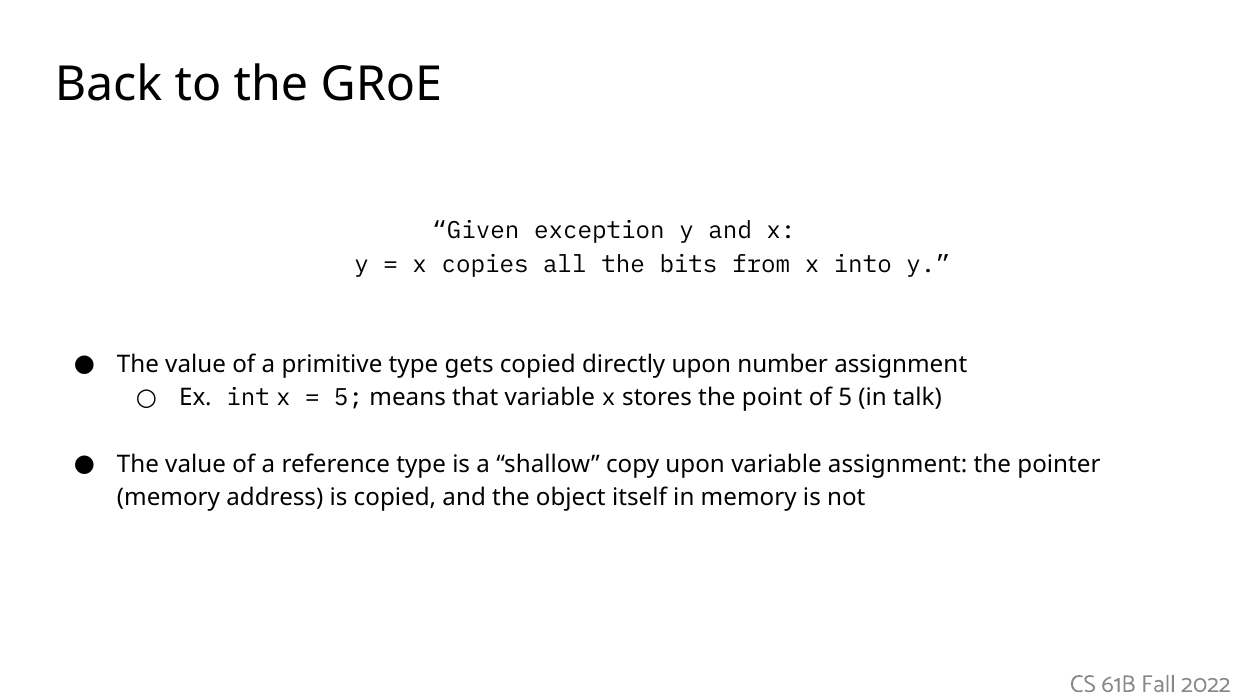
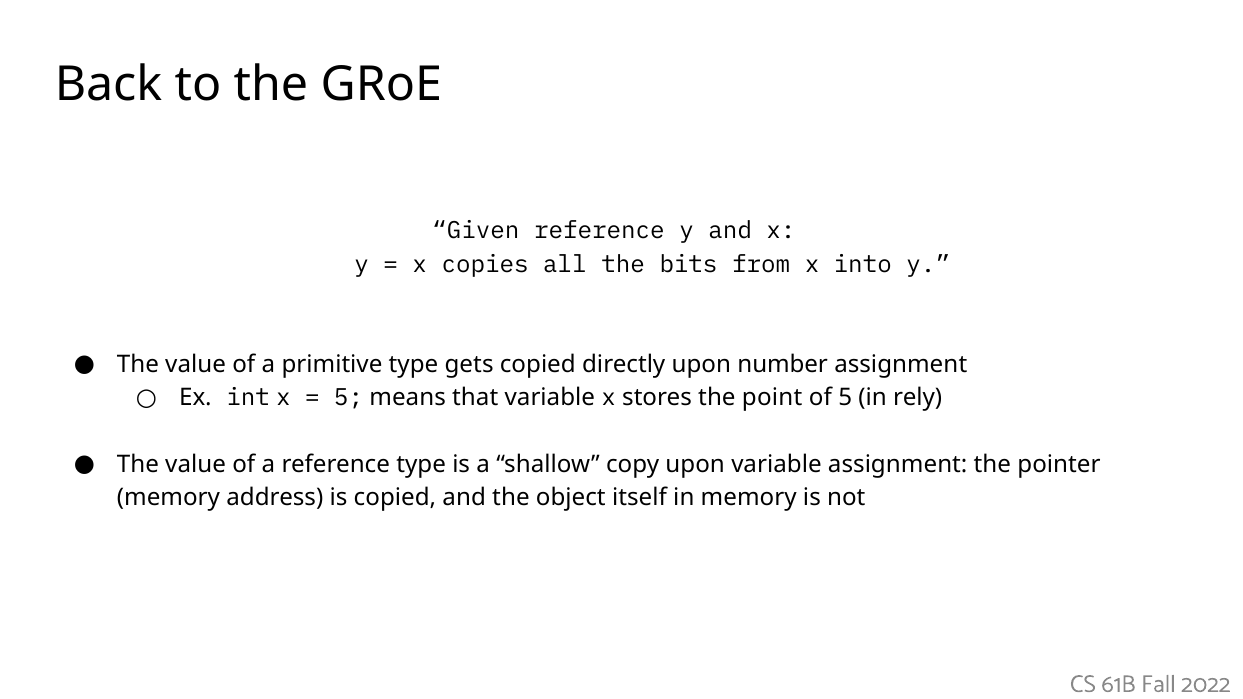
Given exception: exception -> reference (599, 231)
talk: talk -> rely (918, 398)
